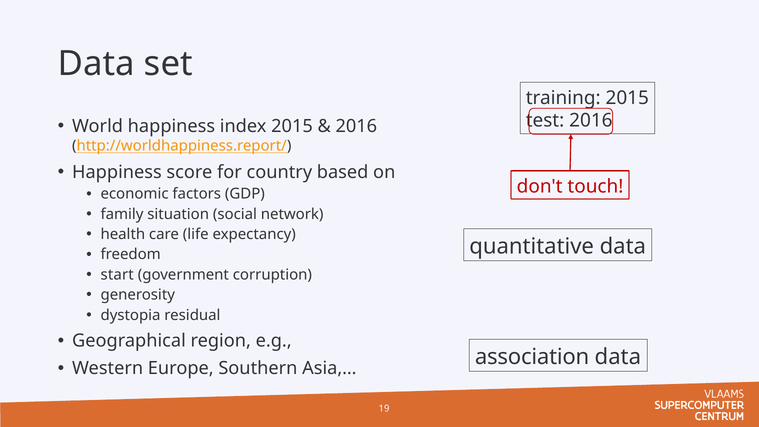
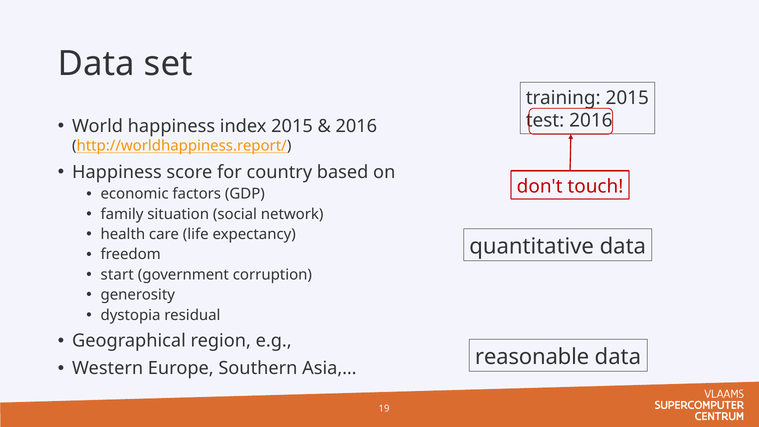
association: association -> reasonable (532, 357)
